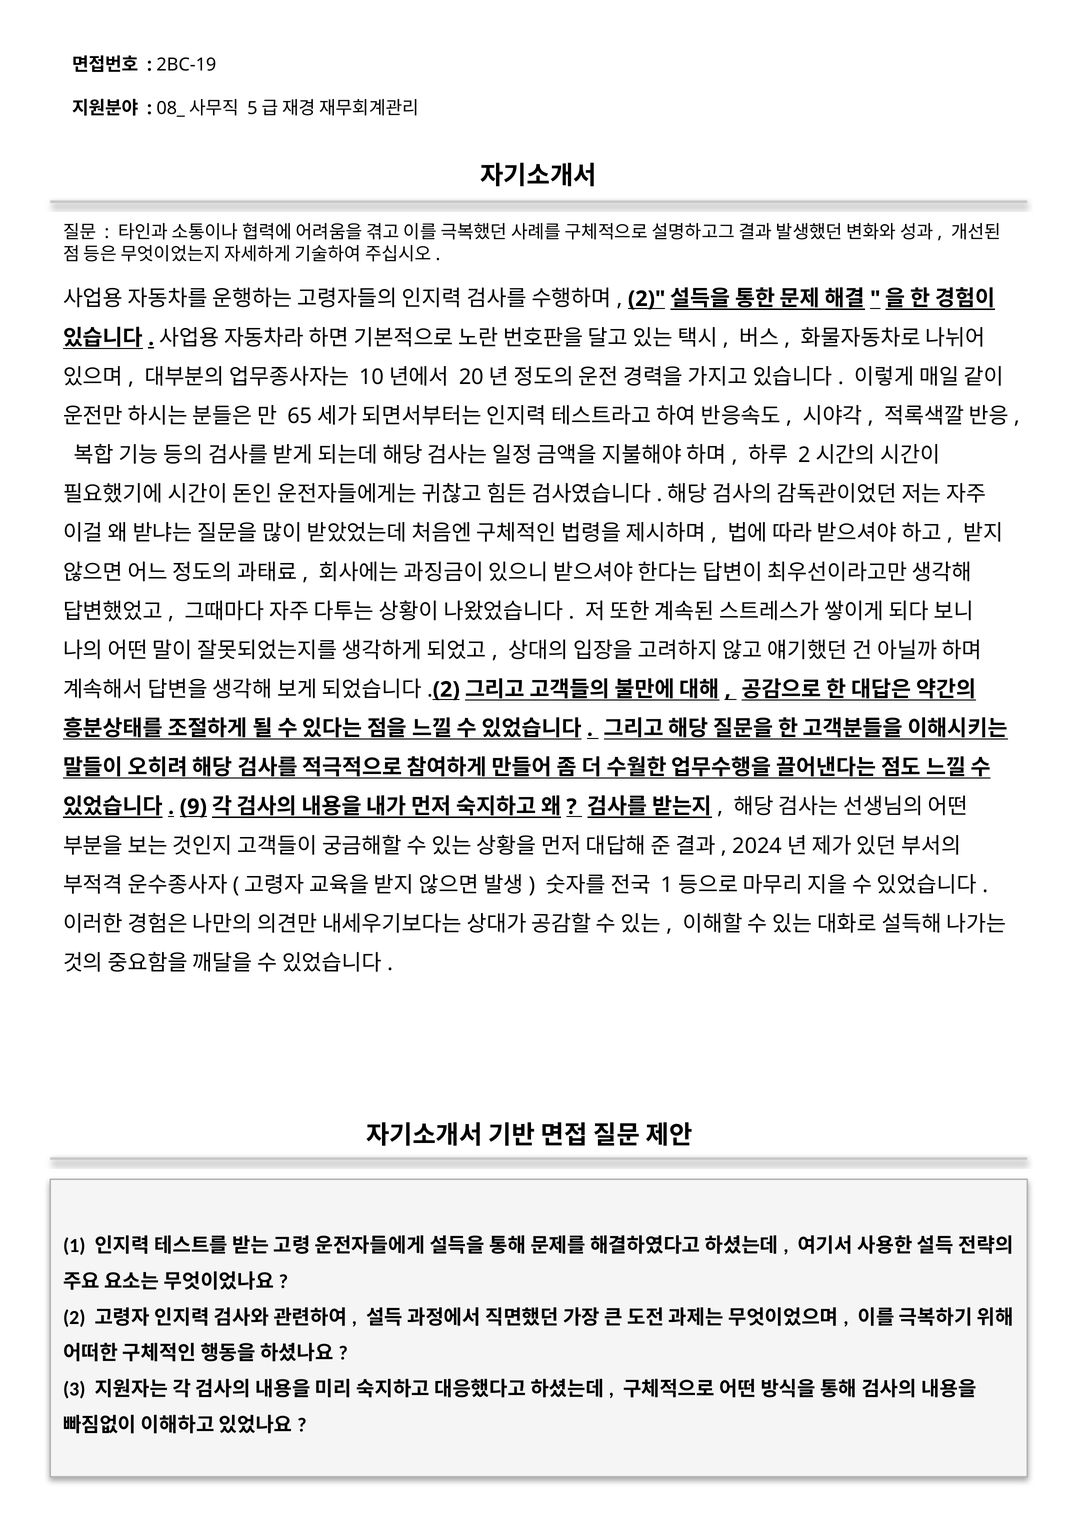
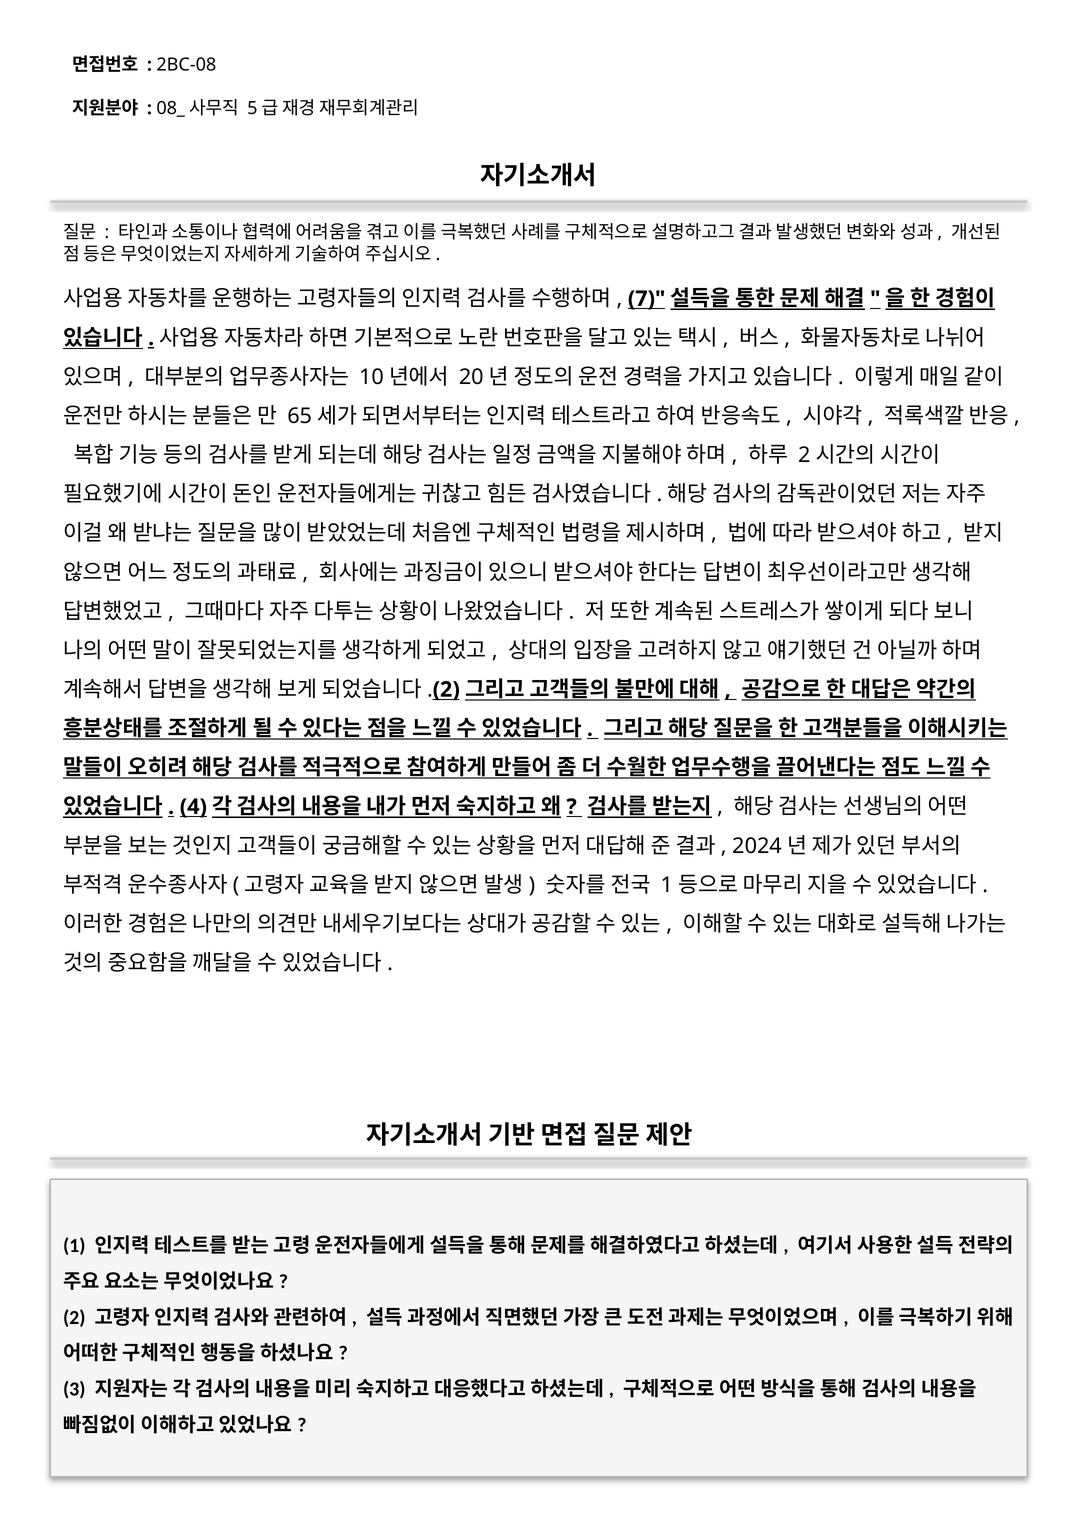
2BC-19: 2BC-19 -> 2BC-08 (186, 65)
2: 2 -> 7 (647, 299)
9: 9 -> 4 (193, 807)
